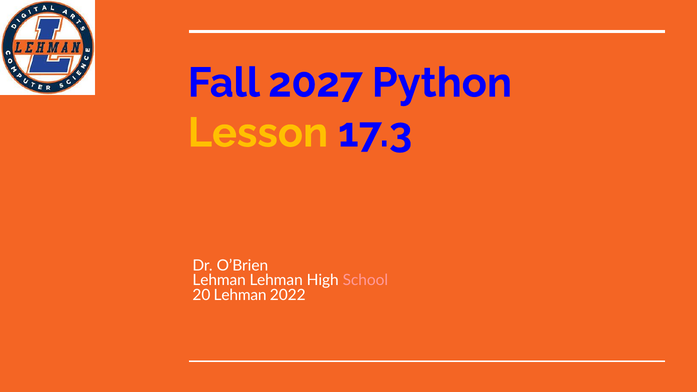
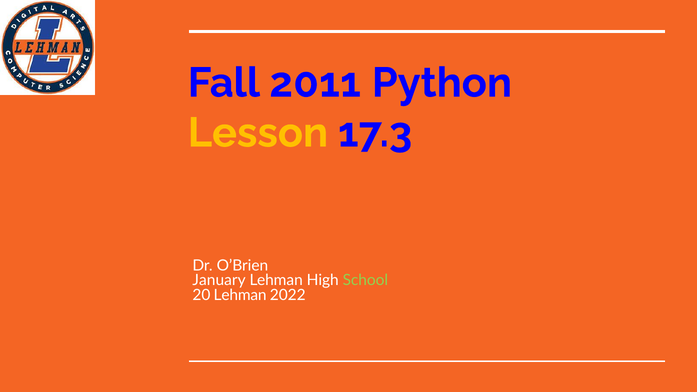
2027: 2027 -> 2011 (315, 83)
Lehman: Lehman -> January (219, 280)
School colour: pink -> light green (365, 280)
